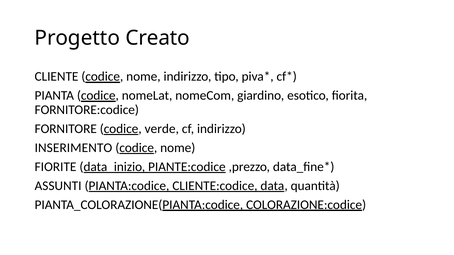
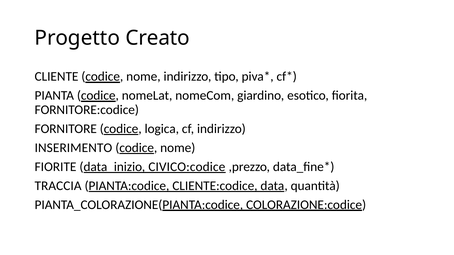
verde: verde -> logica (162, 129)
PIANTE:codice: PIANTE:codice -> CIVICO:codice (187, 167)
ASSUNTI: ASSUNTI -> TRACCIA (58, 186)
